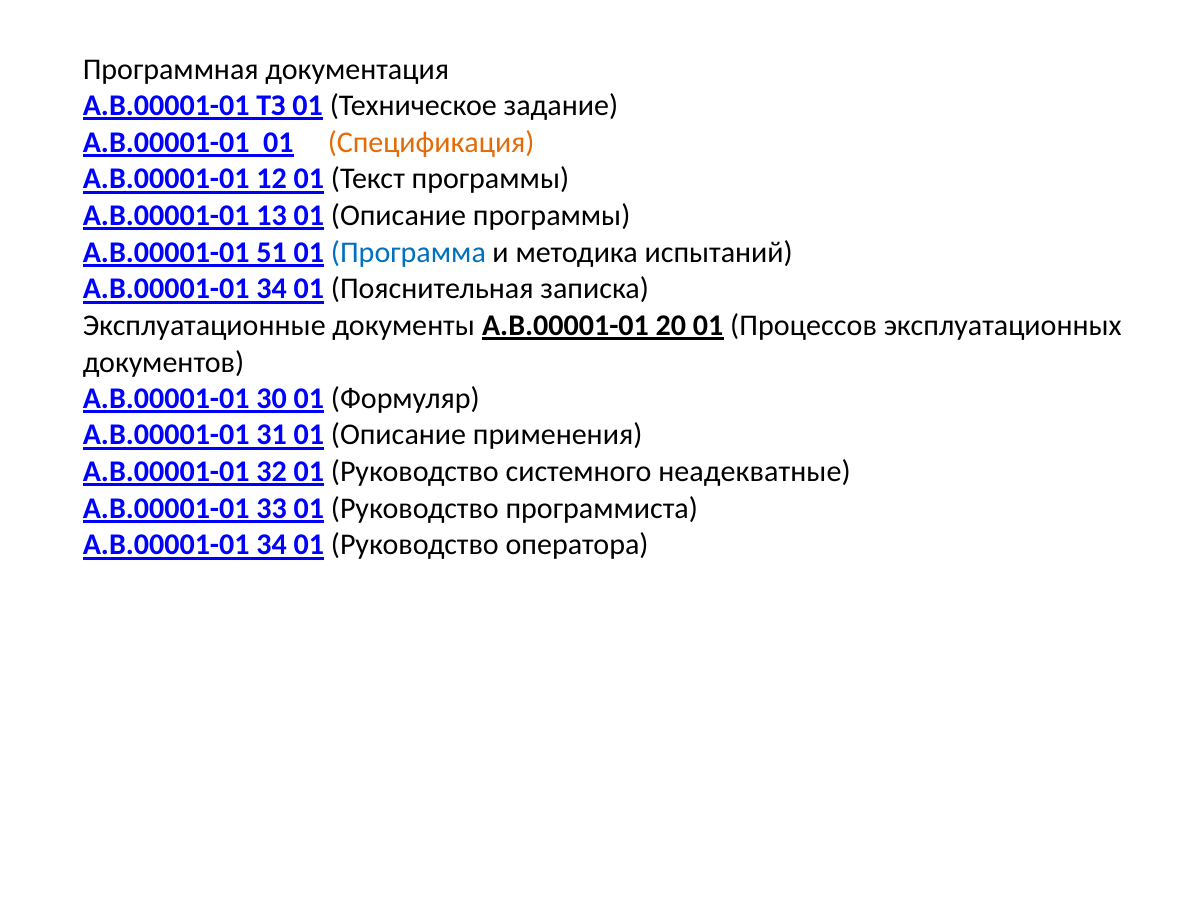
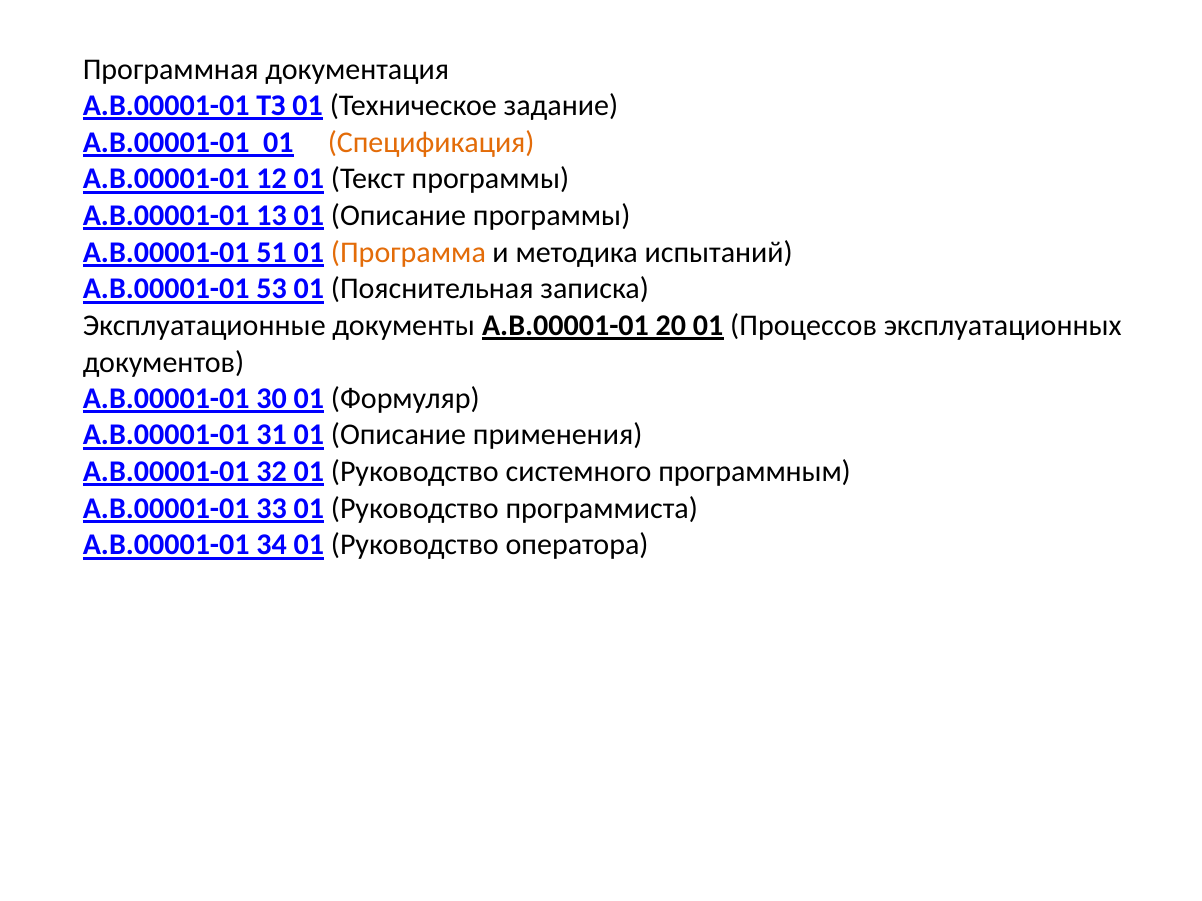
Программа colour: blue -> orange (408, 252)
34: 34 -> 53 (272, 289)
неадекватные: неадекватные -> программным (755, 472)
